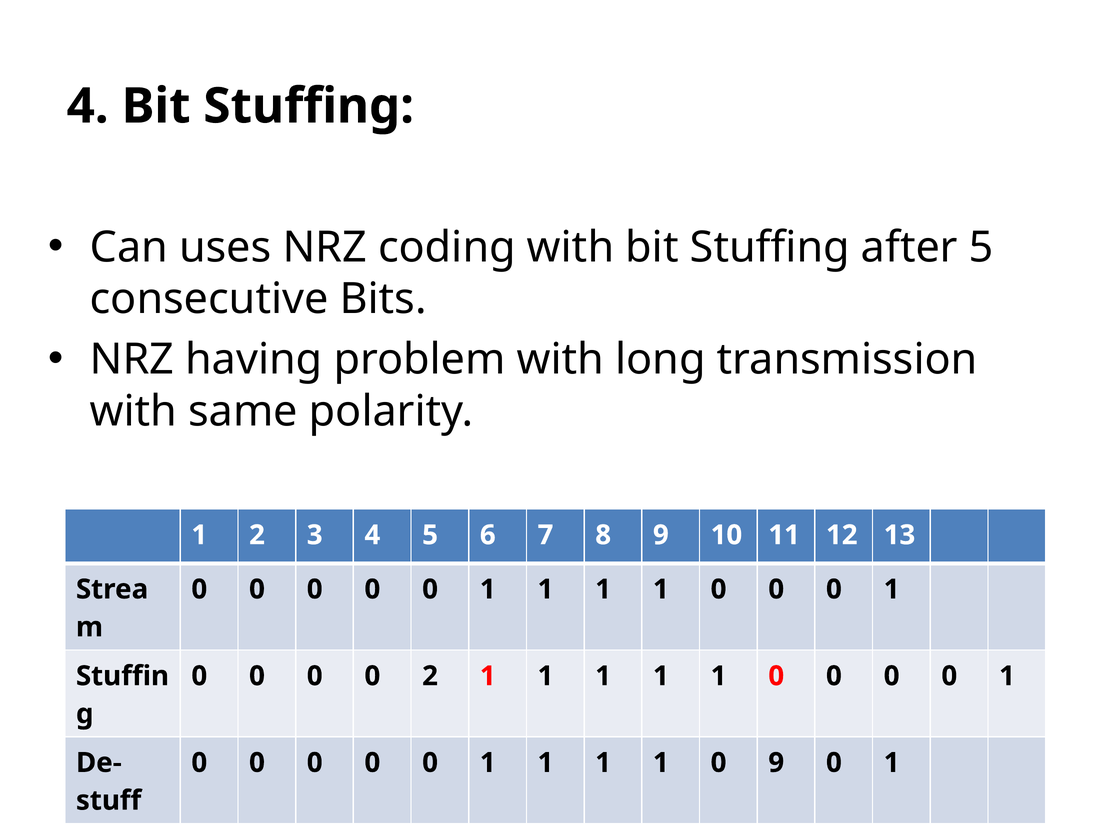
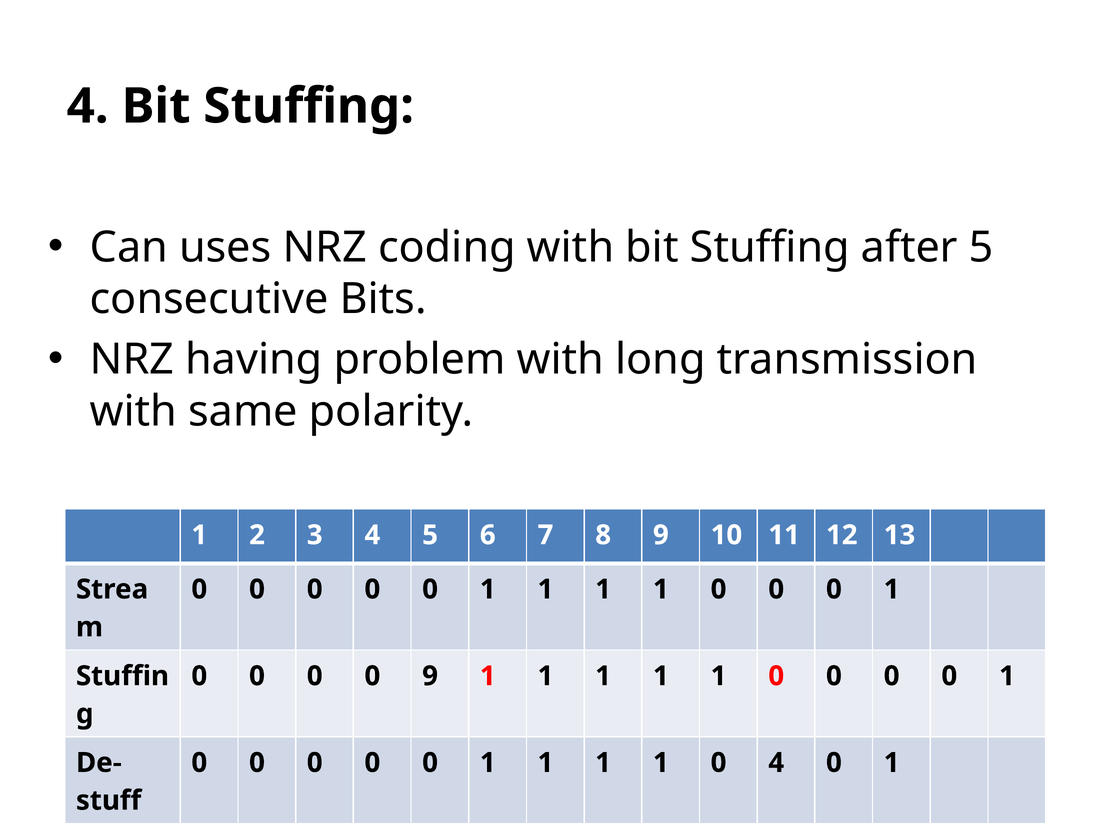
0 2: 2 -> 9 (430, 676)
0 9: 9 -> 4 (776, 763)
